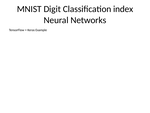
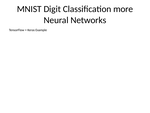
index: index -> more (123, 9)
